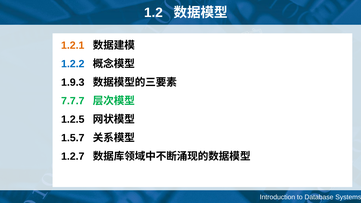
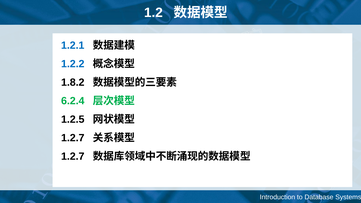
1.2.1 colour: orange -> blue (73, 45)
1.9.3: 1.9.3 -> 1.8.2 (73, 82)
7.7.7: 7.7.7 -> 6.2.4 (73, 101)
1.5.7: 1.5.7 -> 1.2.7 (73, 138)
